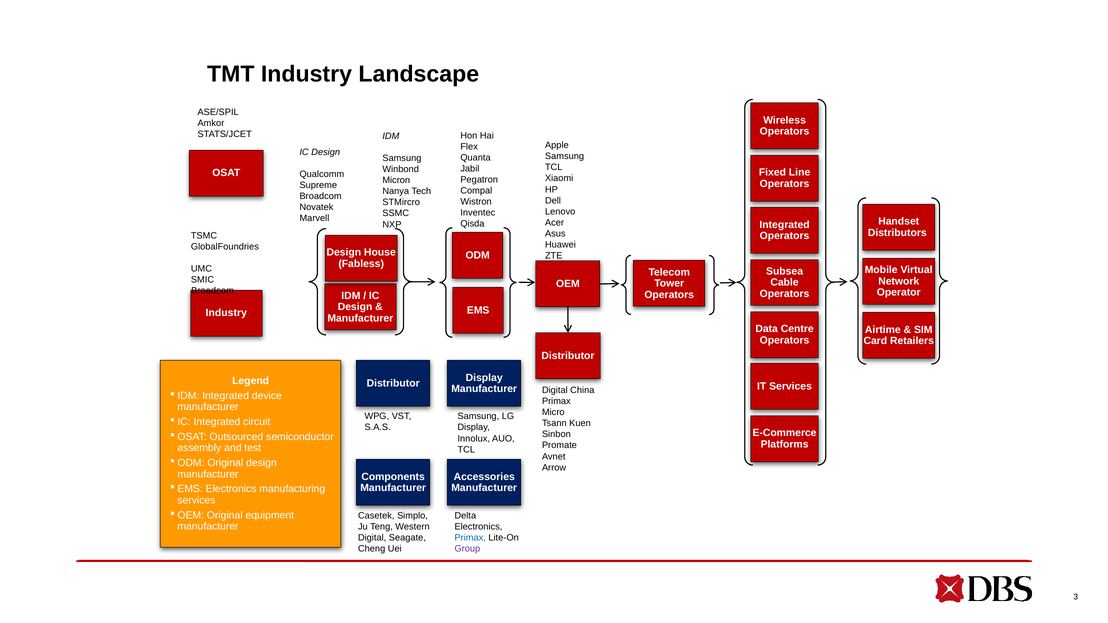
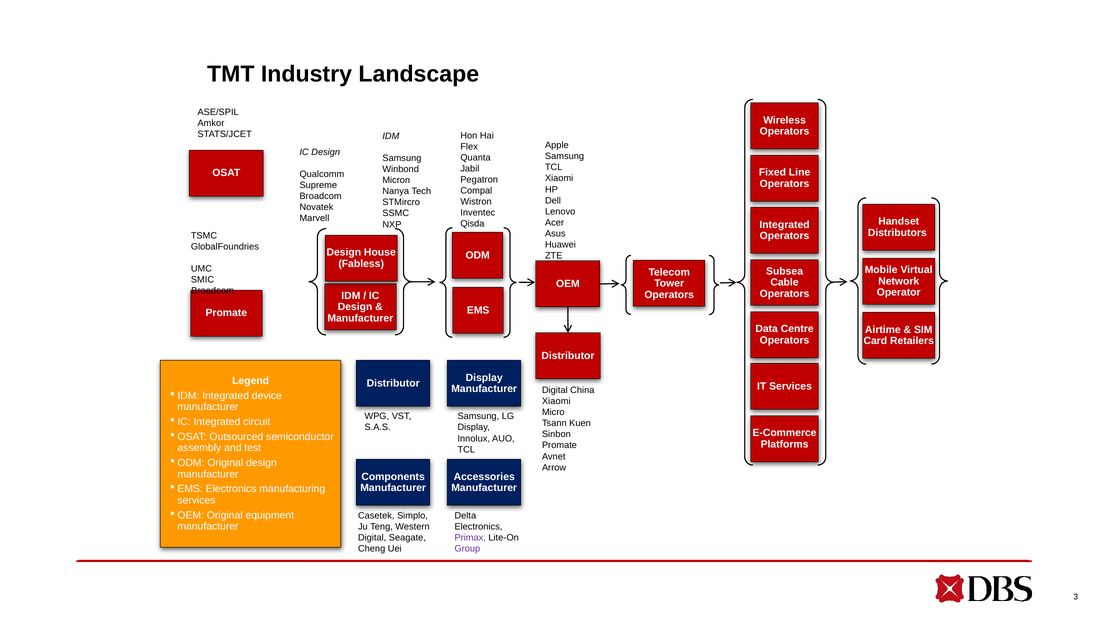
Industry: Industry -> Promate (226, 313)
Primax: Primax -> Xiaomi (556, 401)
Primax colour: blue -> purple (470, 538)
